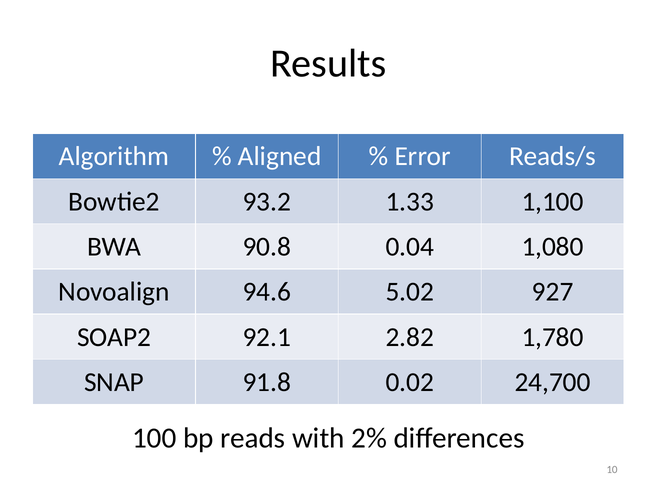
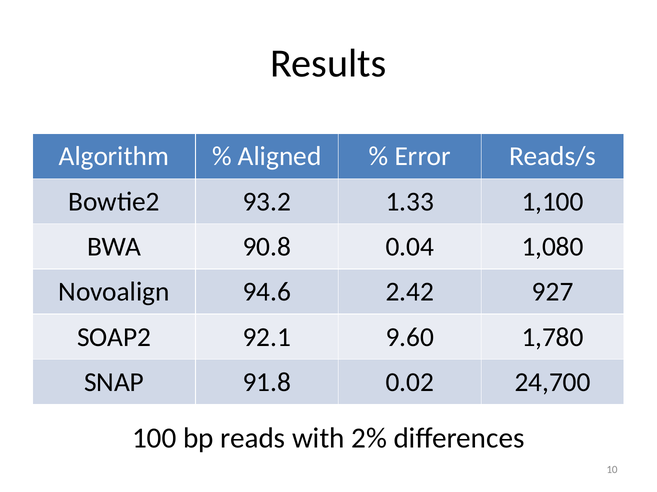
5.02: 5.02 -> 2.42 (410, 292)
2.82: 2.82 -> 9.60 (410, 338)
